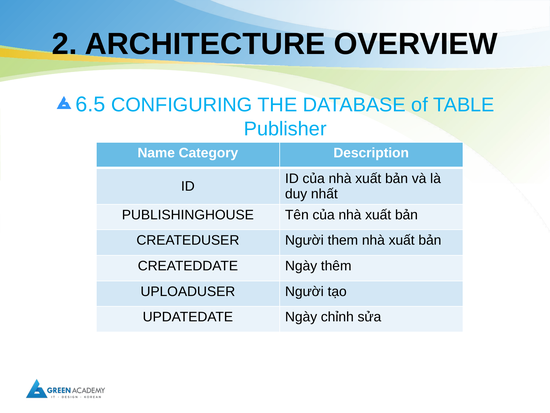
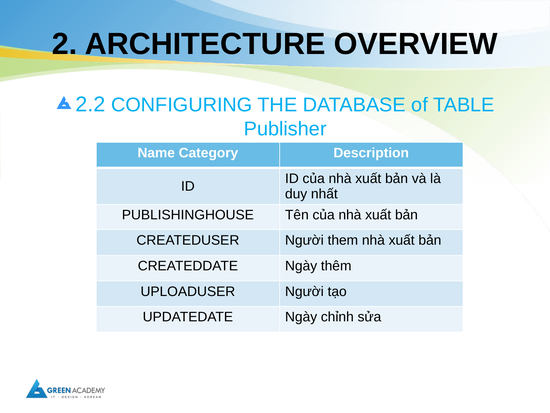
6.5: 6.5 -> 2.2 (90, 104)
